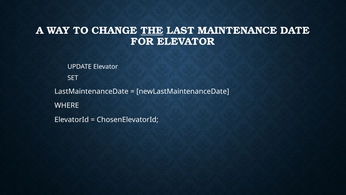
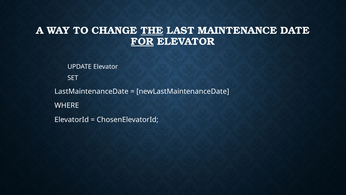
FOR underline: none -> present (142, 41)
